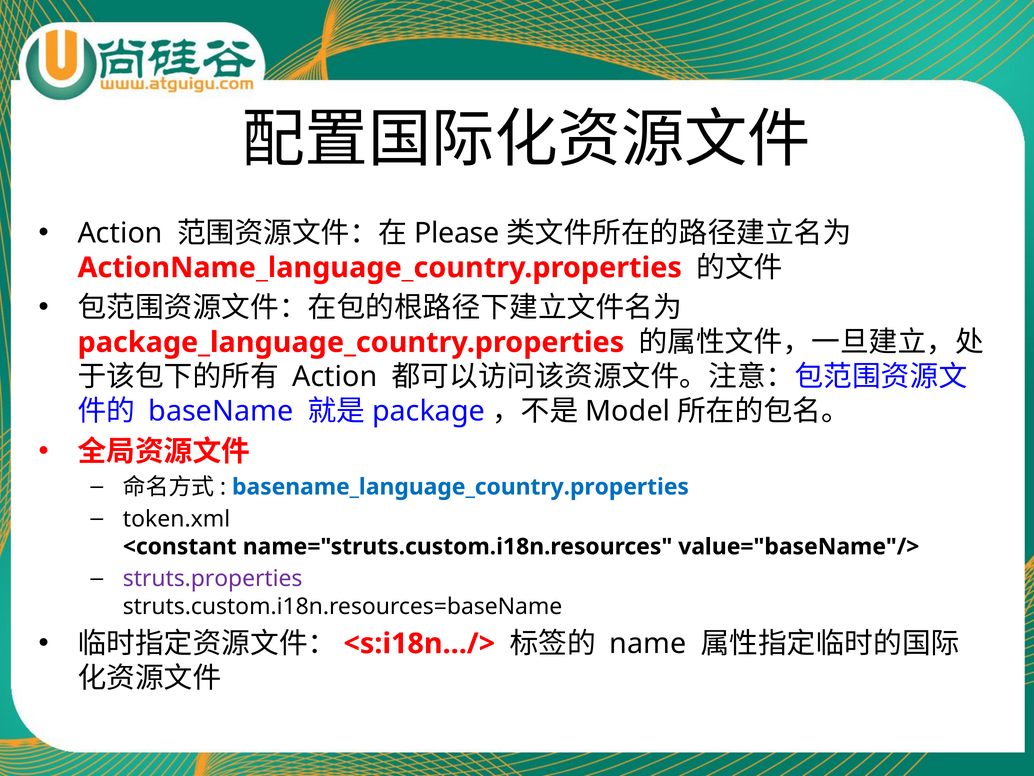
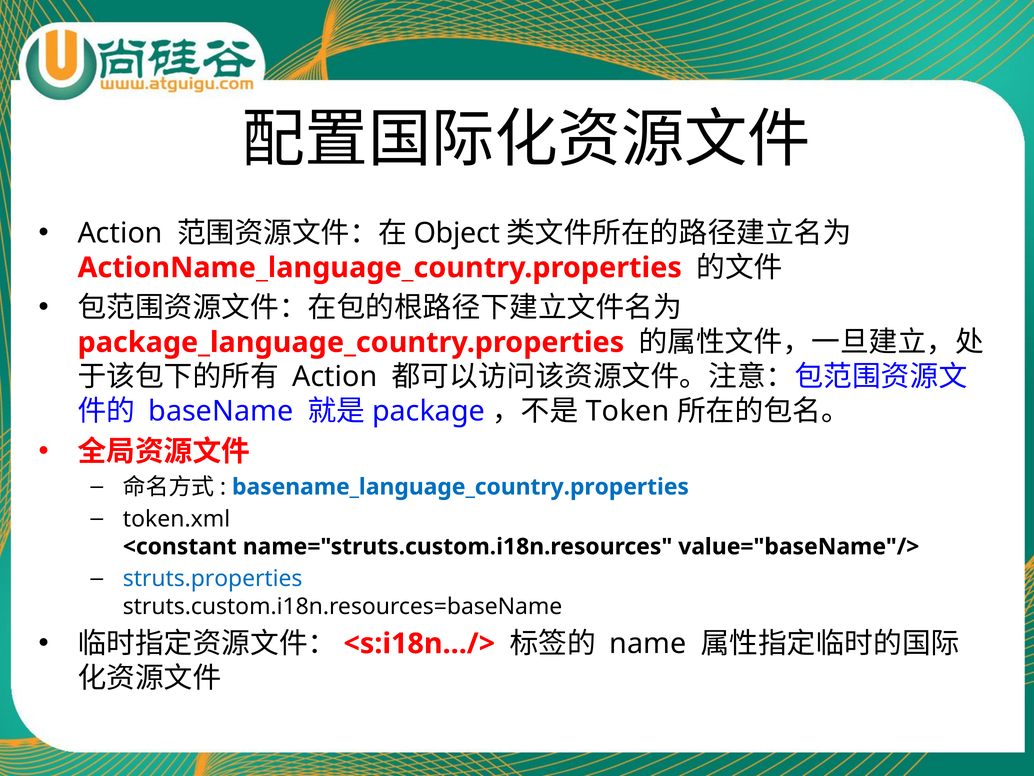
Please: Please -> Object (457, 233)
Model: Model -> Token (628, 411)
struts.properties colour: purple -> blue (213, 579)
